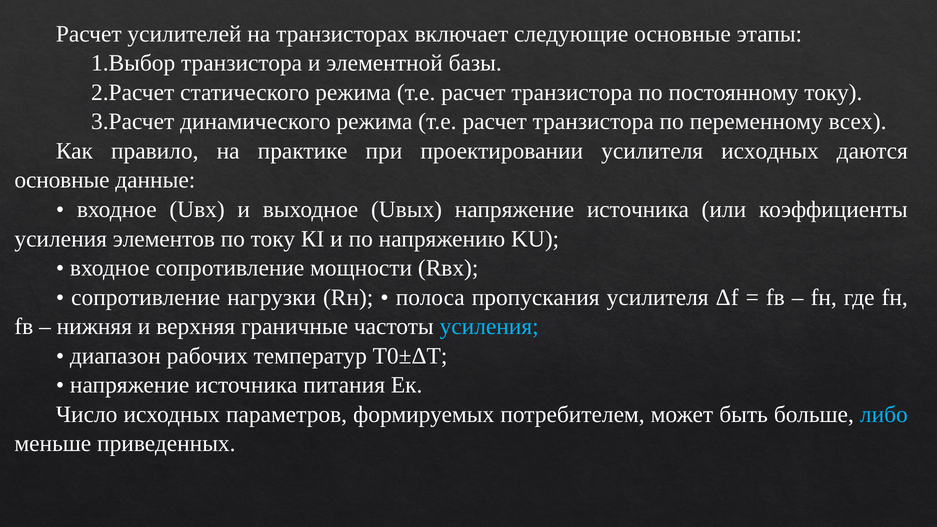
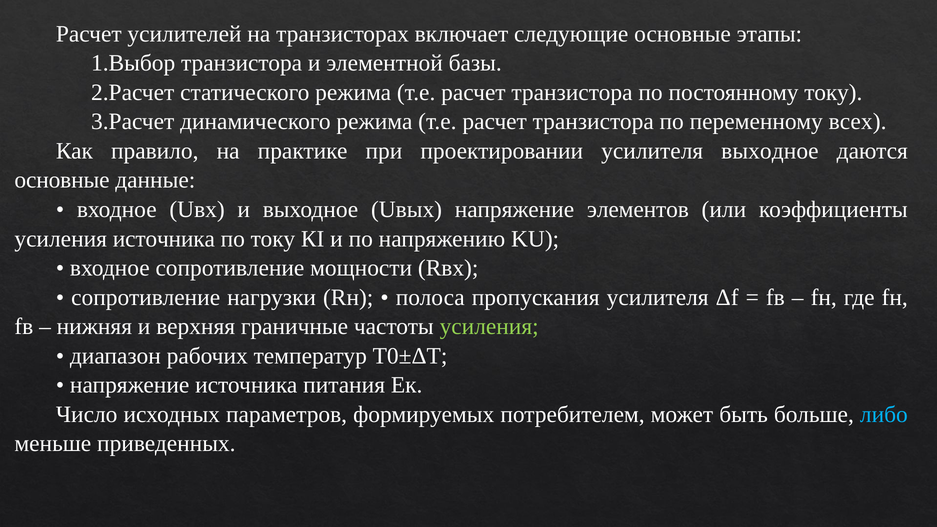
усилителя исходных: исходных -> выходное (770, 151)
Uвых напряжение источника: источника -> элементов (638, 210)
усиления элементов: элементов -> источника (164, 239)
усиления colour: light blue -> light green (489, 327)
